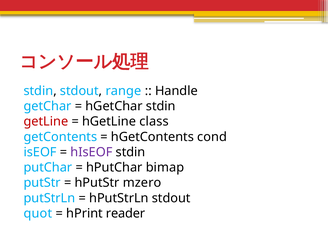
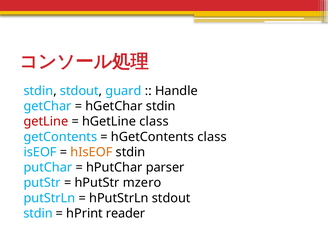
range: range -> guard (123, 91)
hGetContents cond: cond -> class (212, 137)
hIsEOF colour: purple -> orange (91, 152)
bimap: bimap -> parser (165, 167)
quot: quot -> stdin (38, 213)
